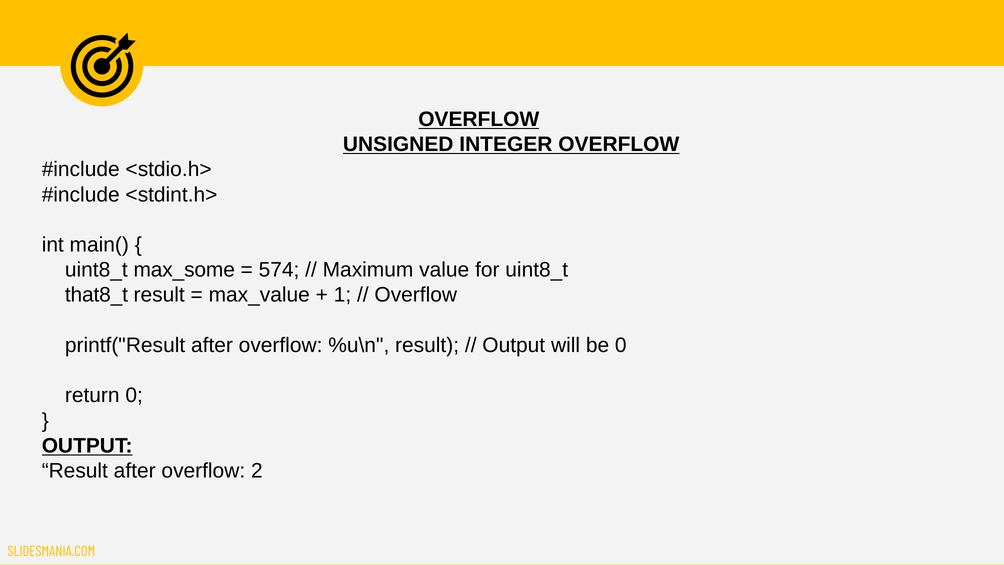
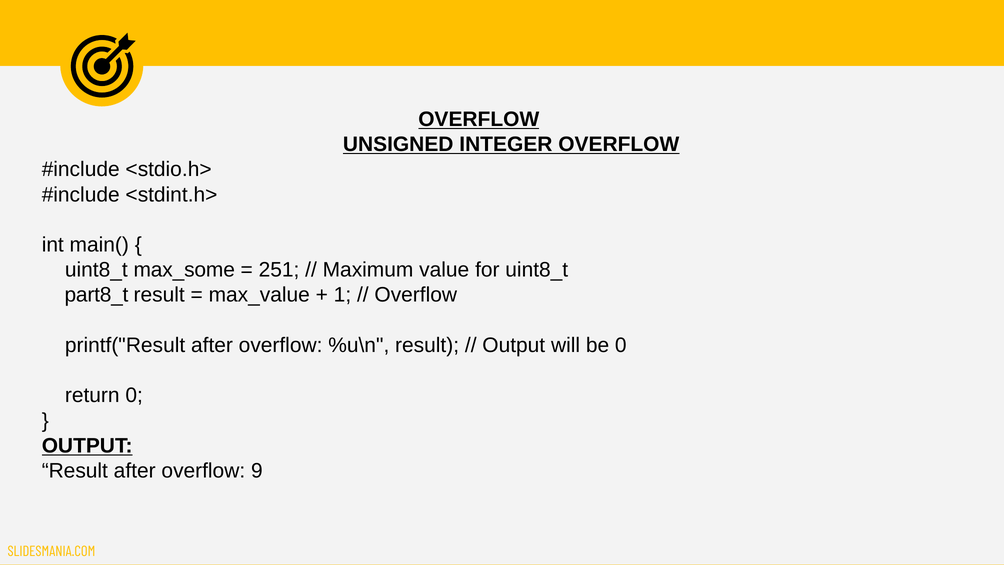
574: 574 -> 251 (279, 270)
that8_t: that8_t -> part8_t (96, 295)
2: 2 -> 9 (257, 471)
